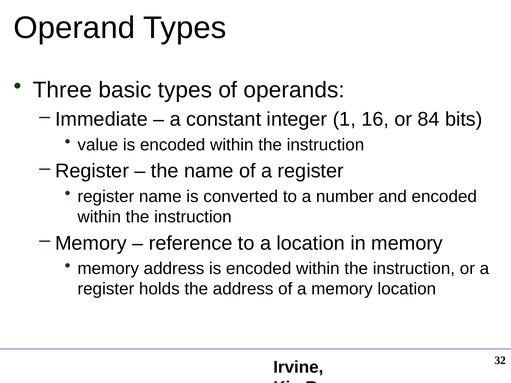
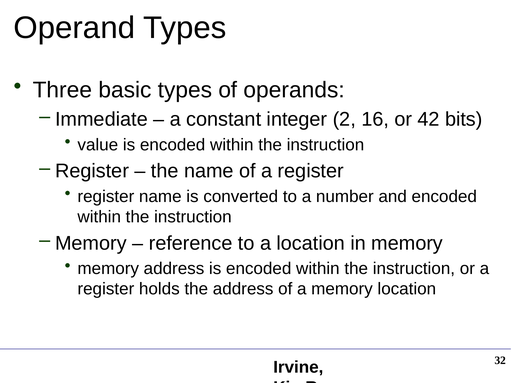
1: 1 -> 2 (344, 120)
84: 84 -> 42 (429, 120)
